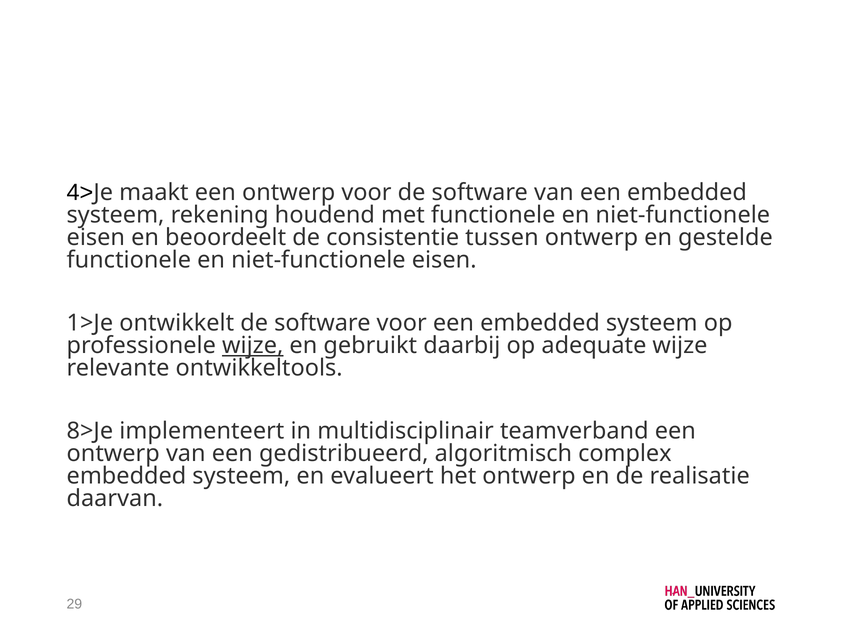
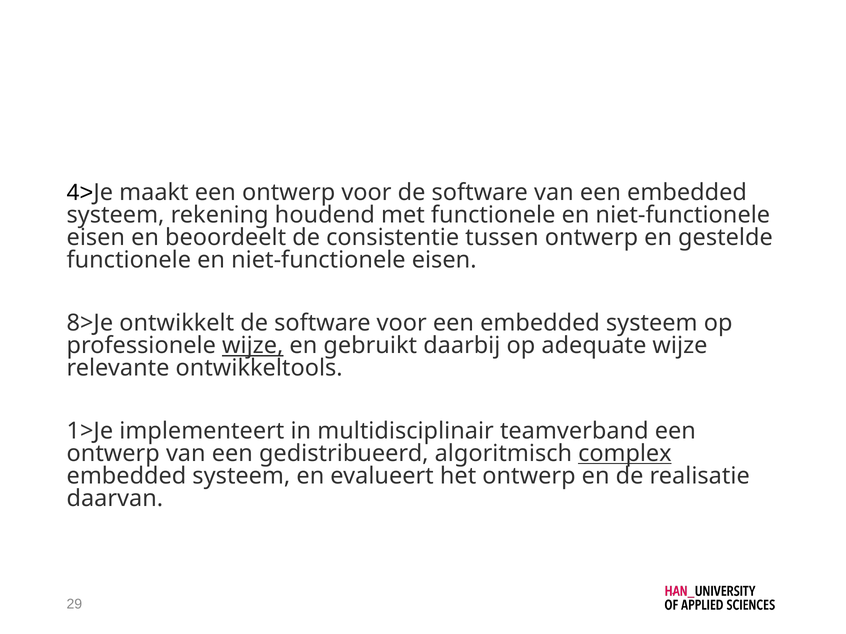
1>Je: 1>Je -> 8>Je (90, 323)
8>Je: 8>Je -> 1>Je (90, 431)
complex underline: none -> present (625, 454)
